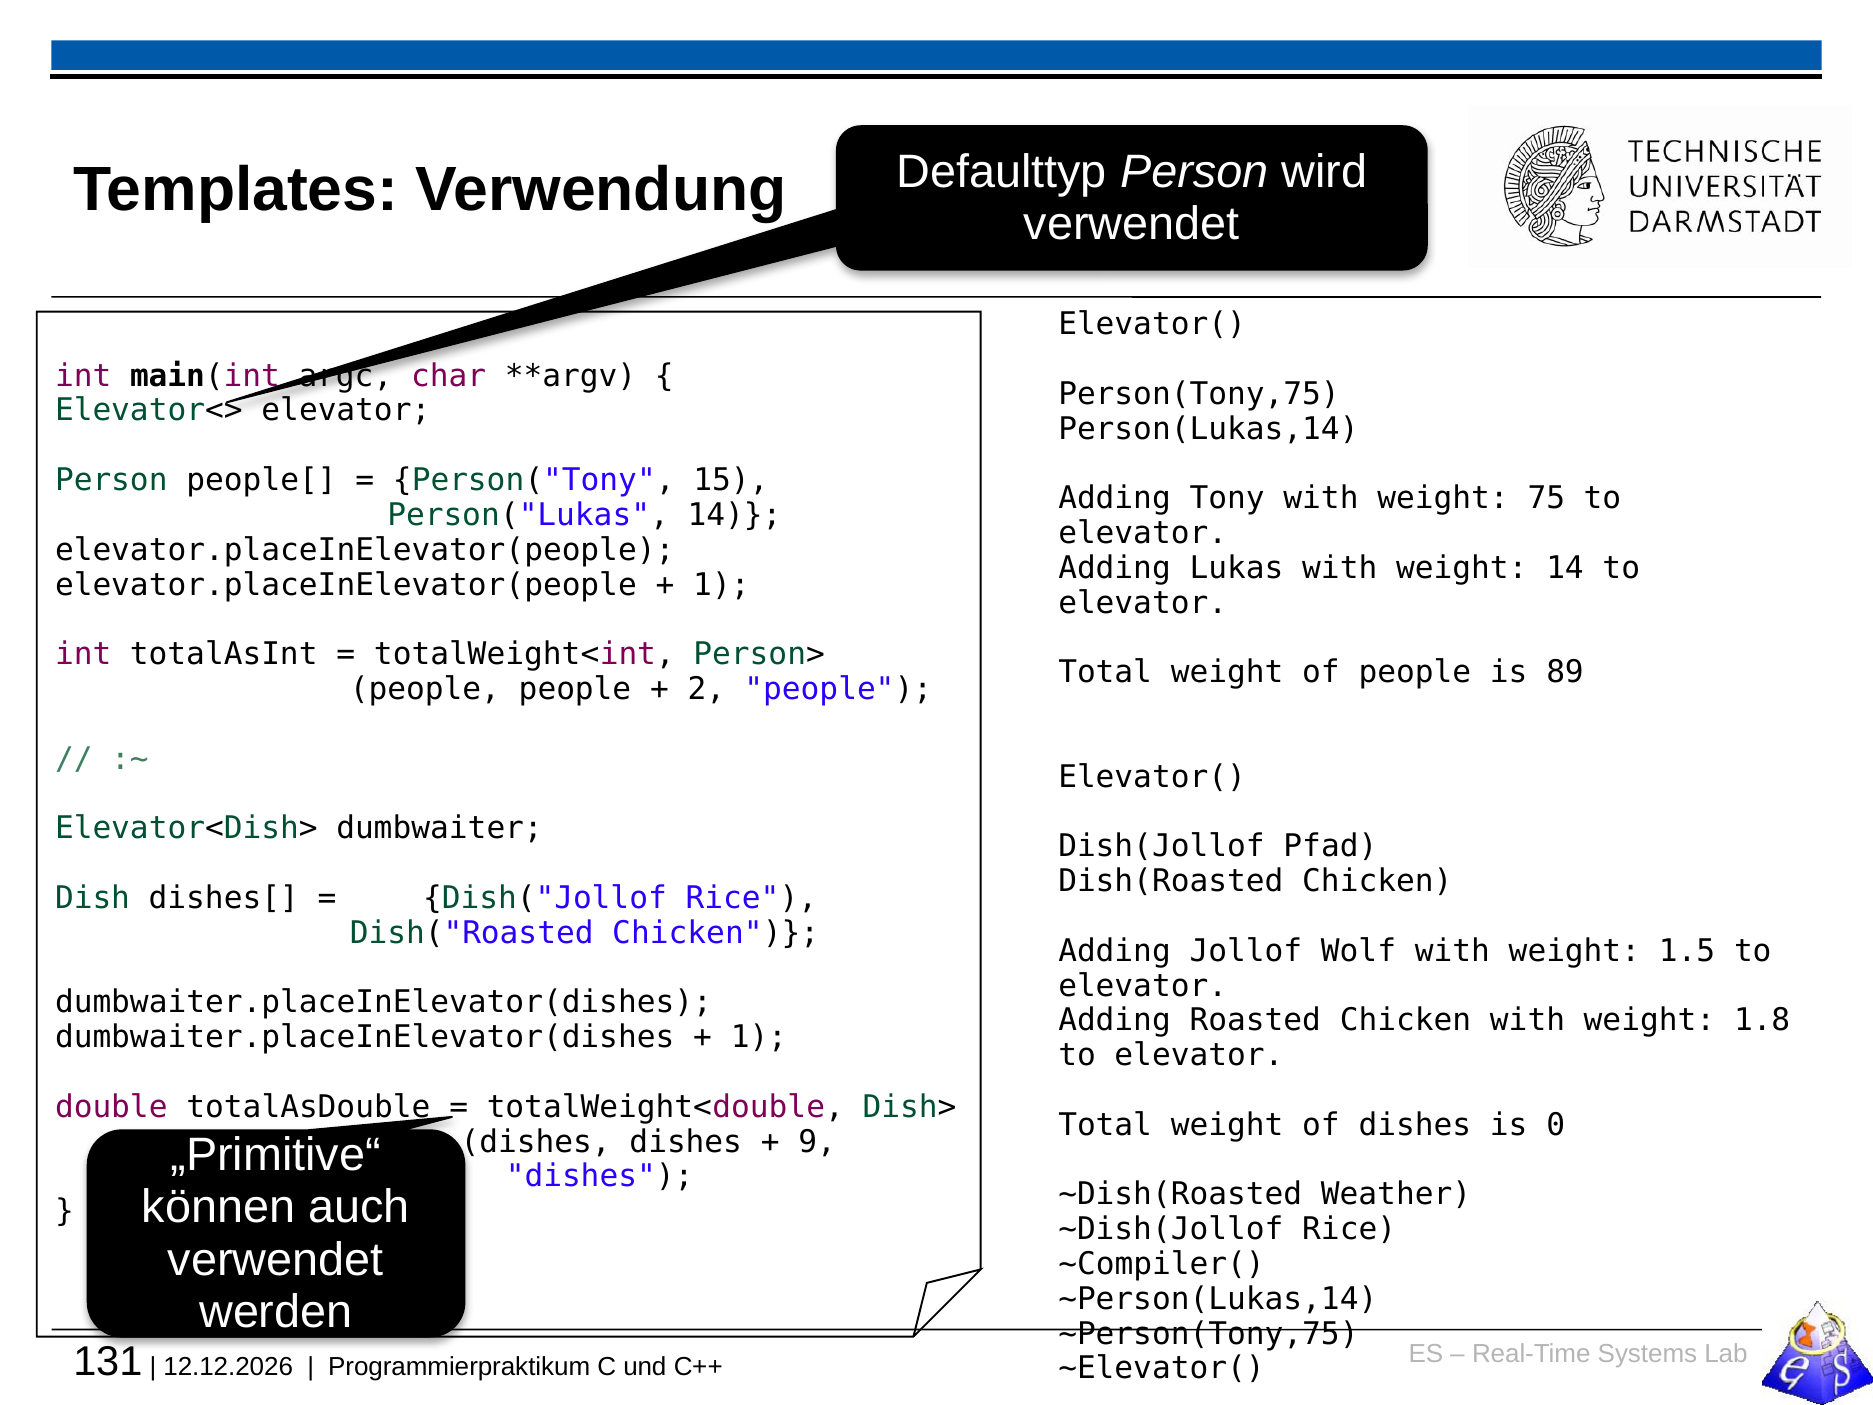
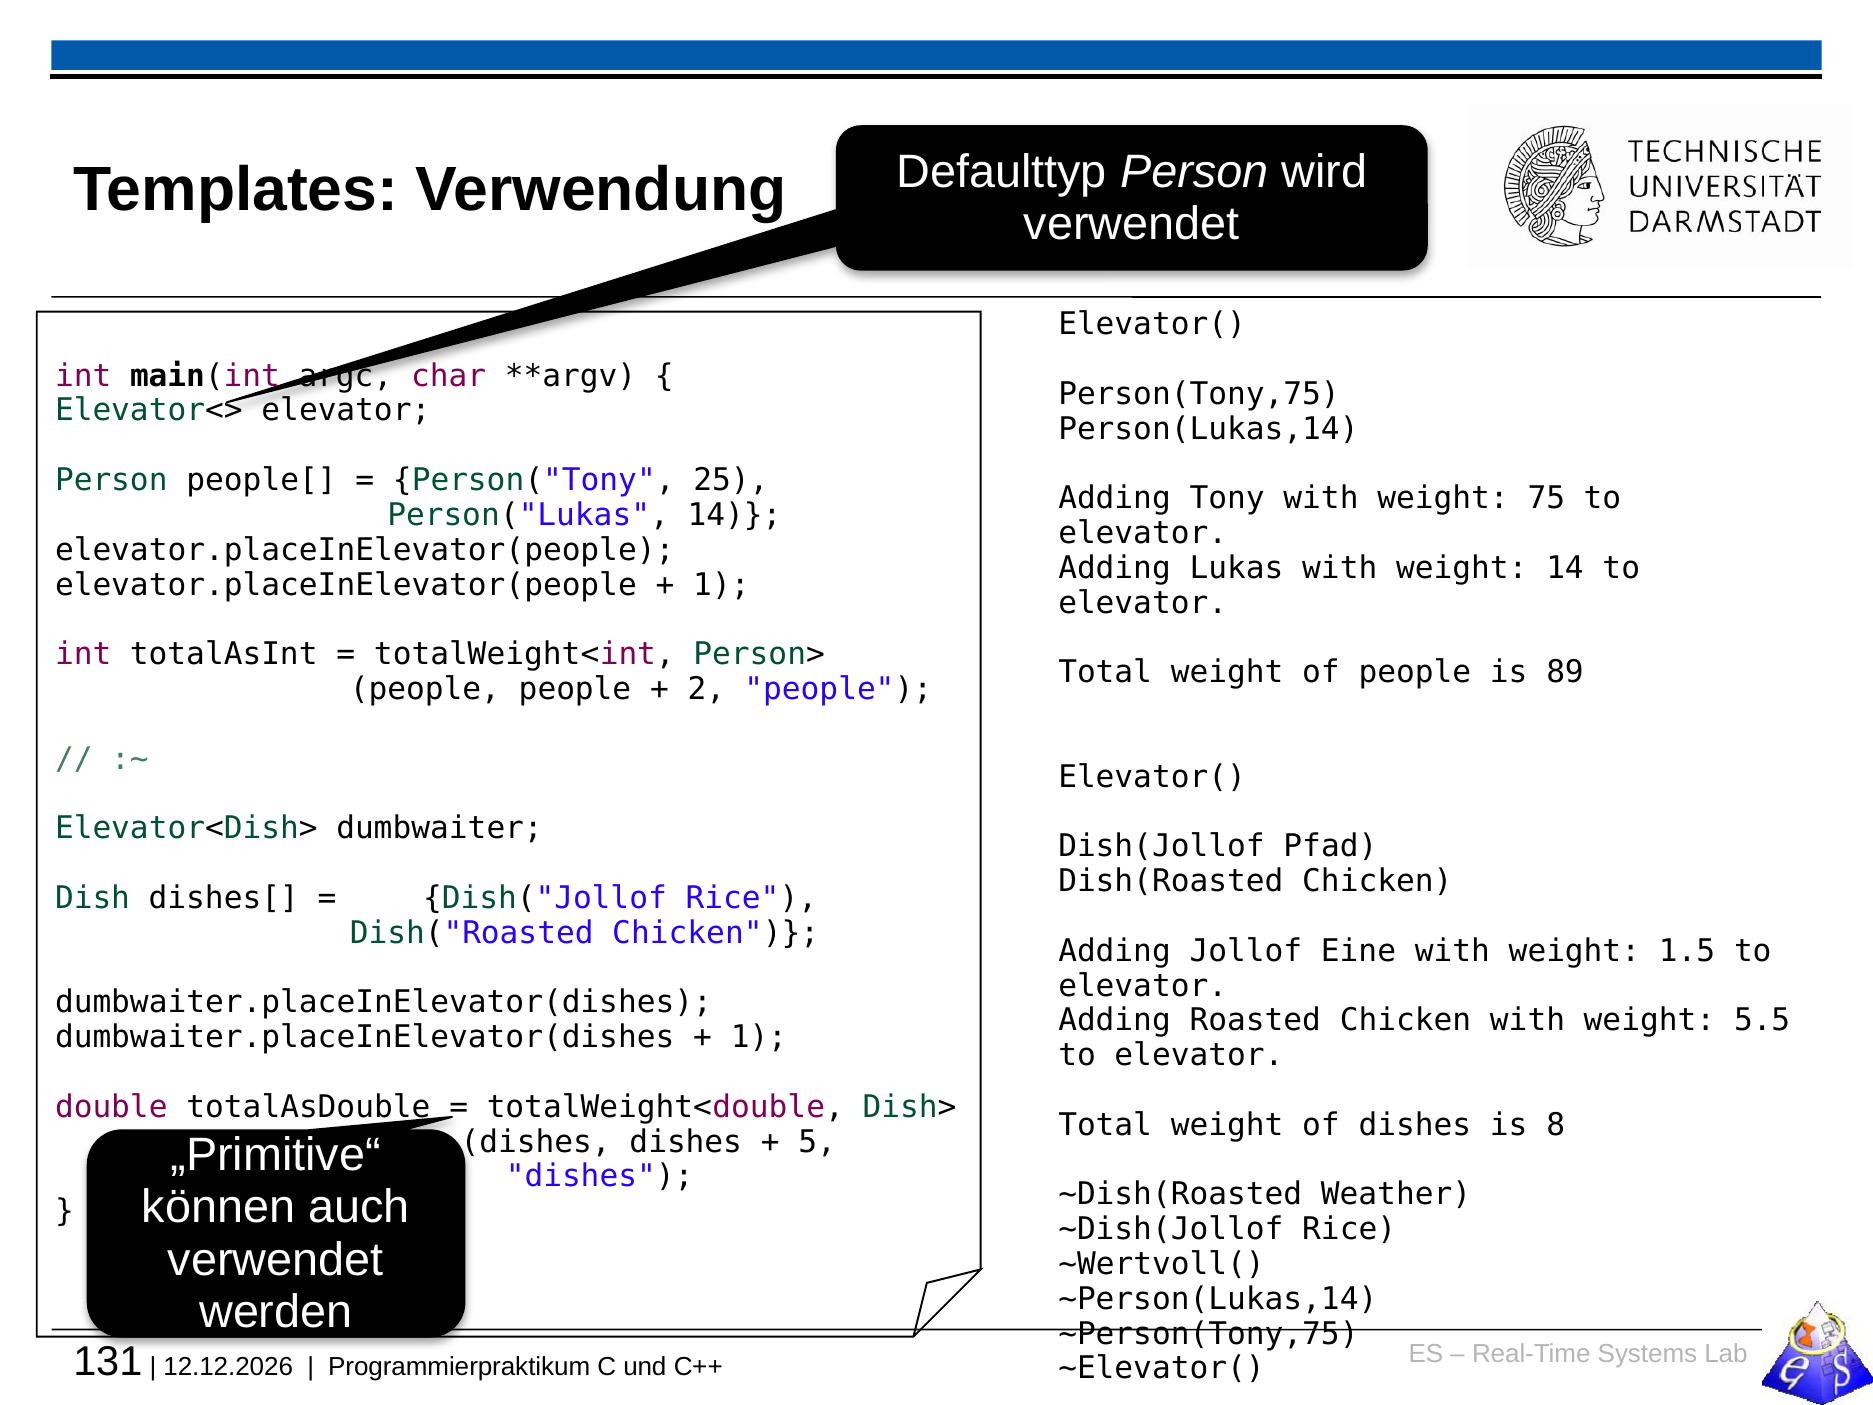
15: 15 -> 25 (731, 480)
Wolf: Wolf -> Eine (1358, 951)
1.8: 1.8 -> 5.5 (1762, 1020)
0: 0 -> 8 (1556, 1125)
9: 9 -> 5 (817, 1142)
~Compiler(: ~Compiler( -> ~Wertvoll( (1162, 1264)
